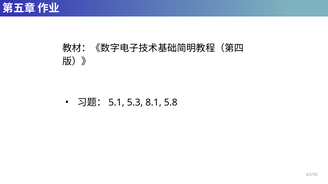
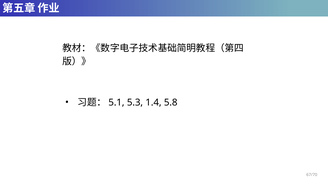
8.1: 8.1 -> 1.4 (153, 103)
